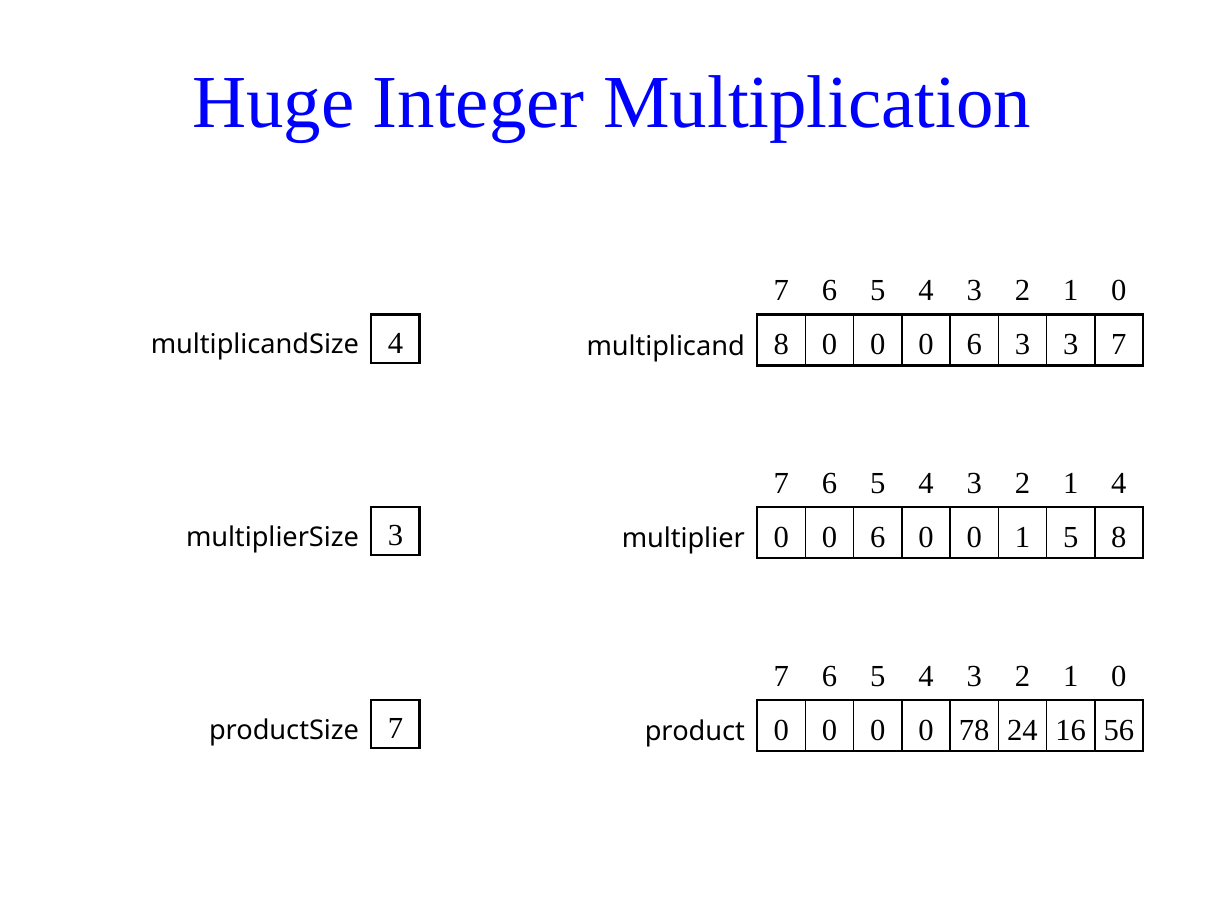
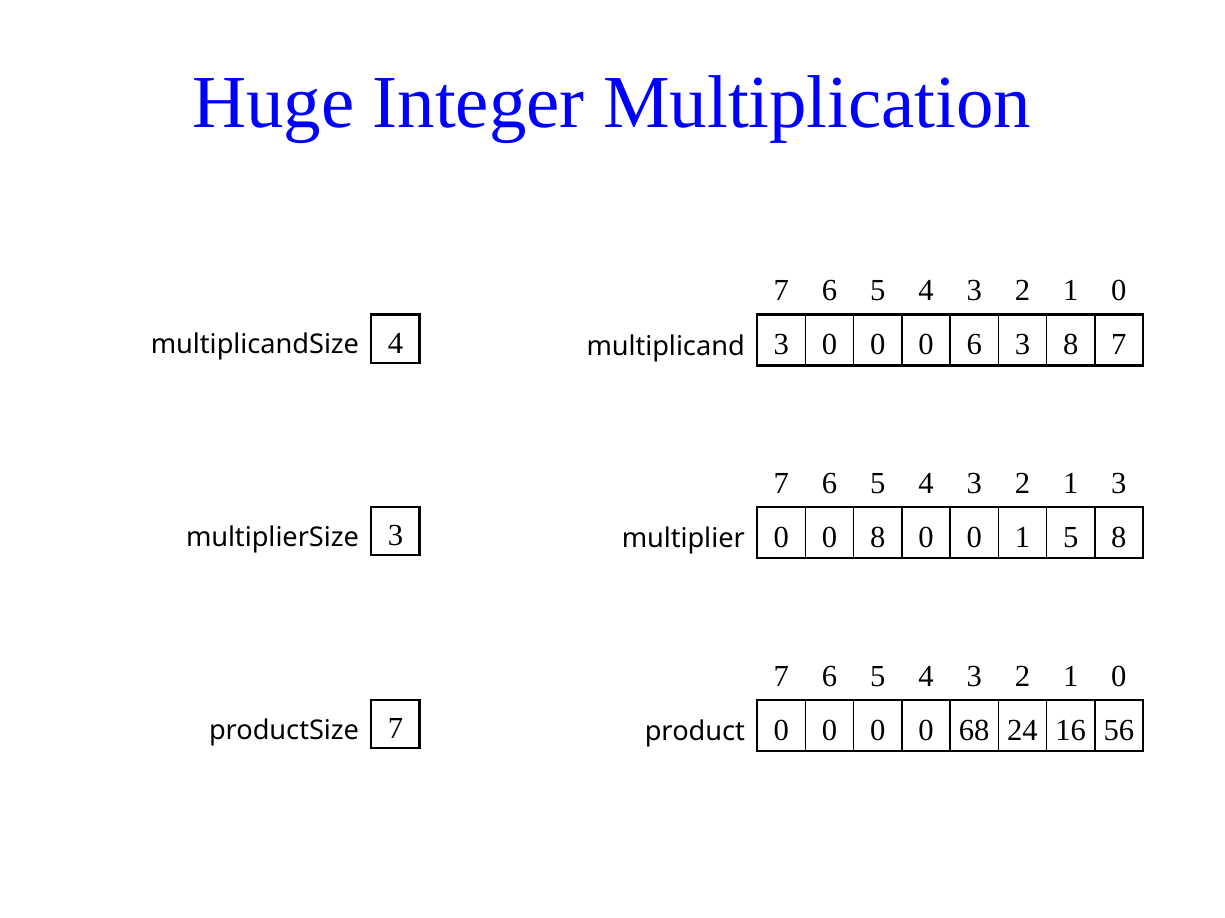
multiplicand 8: 8 -> 3 (781, 345)
3 3: 3 -> 8 (1071, 345)
1 4: 4 -> 3 (1119, 484)
multiplier 0 0 6: 6 -> 8 (878, 538)
78: 78 -> 68 (974, 731)
